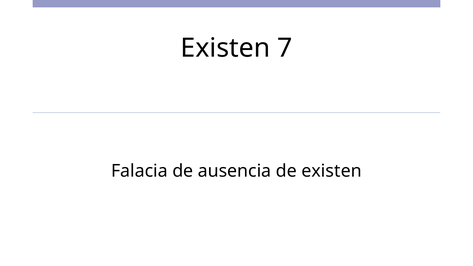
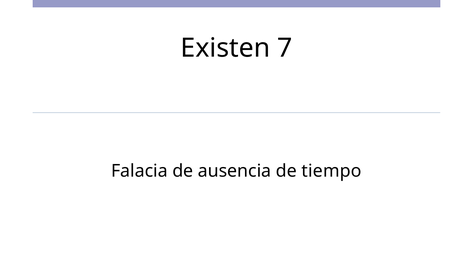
de existen: existen -> tiempo (332, 171)
